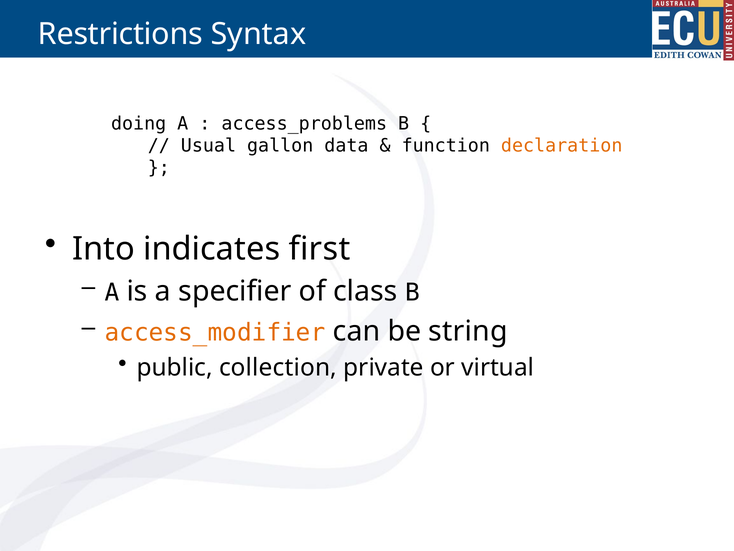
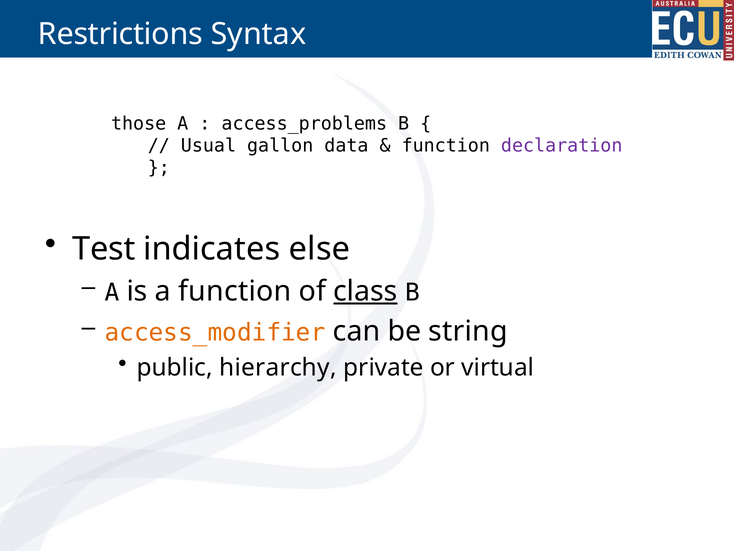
doing: doing -> those (139, 123)
declaration colour: orange -> purple (562, 146)
Into: Into -> Test (104, 249)
first: first -> else (320, 249)
a specifier: specifier -> function (235, 291)
class underline: none -> present (365, 291)
collection: collection -> hierarchy (278, 367)
